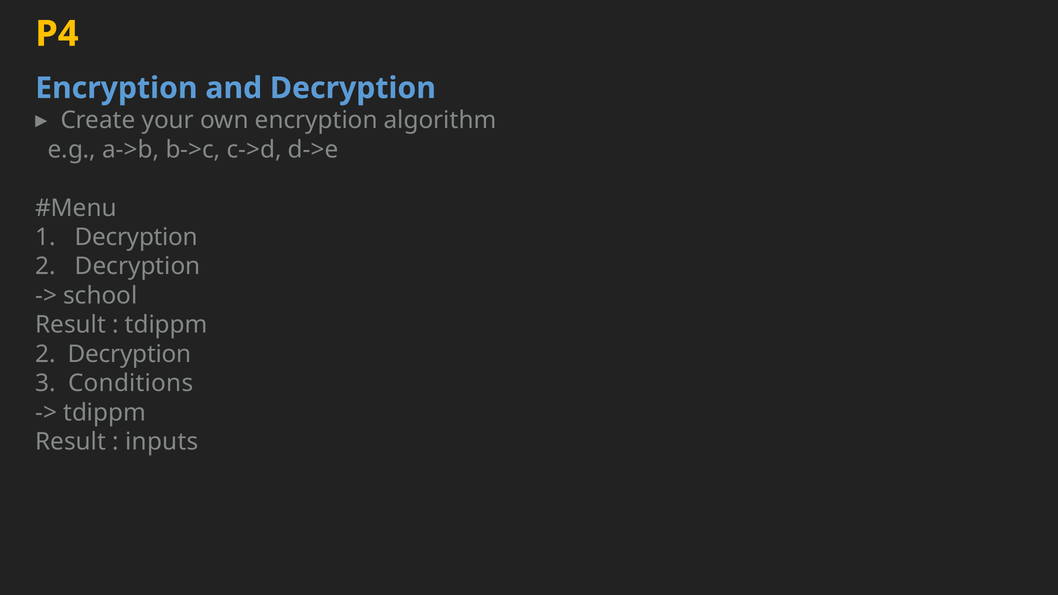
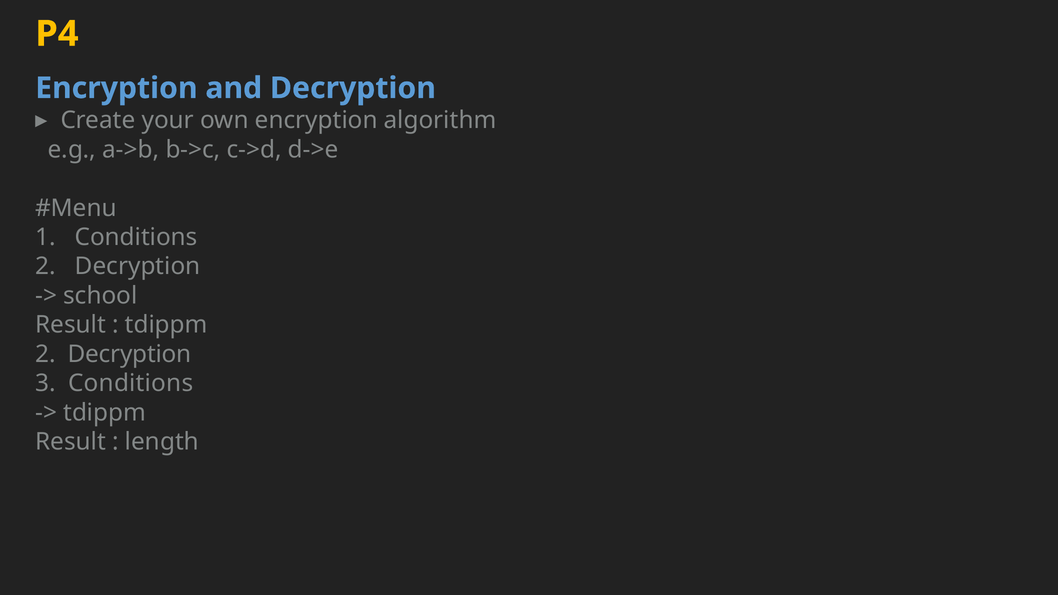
Decryption: Decryption -> Conditions (136, 237)
inputs: inputs -> length (162, 442)
